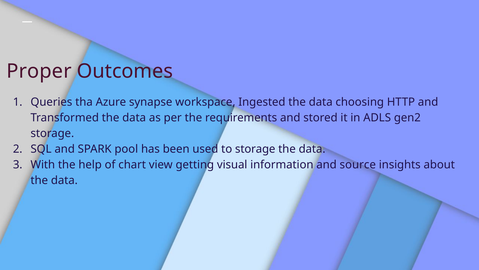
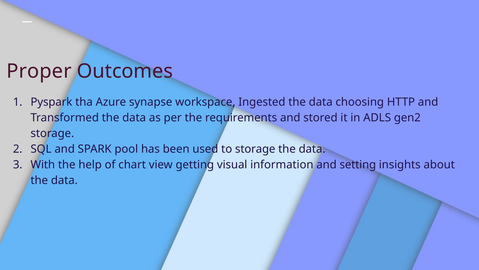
Queries: Queries -> Pyspark (51, 102)
source: source -> setting (358, 164)
